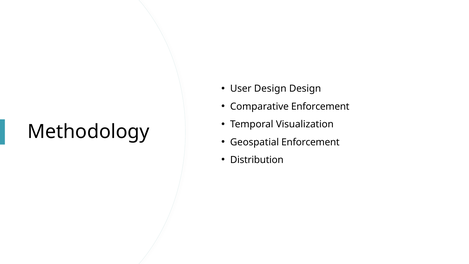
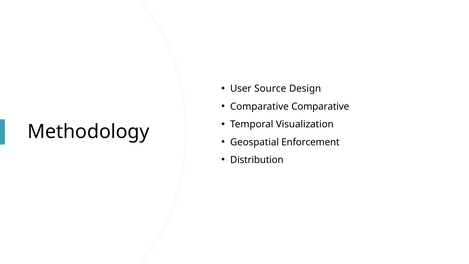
User Design: Design -> Source (270, 89)
Comparative Enforcement: Enforcement -> Comparative (320, 106)
